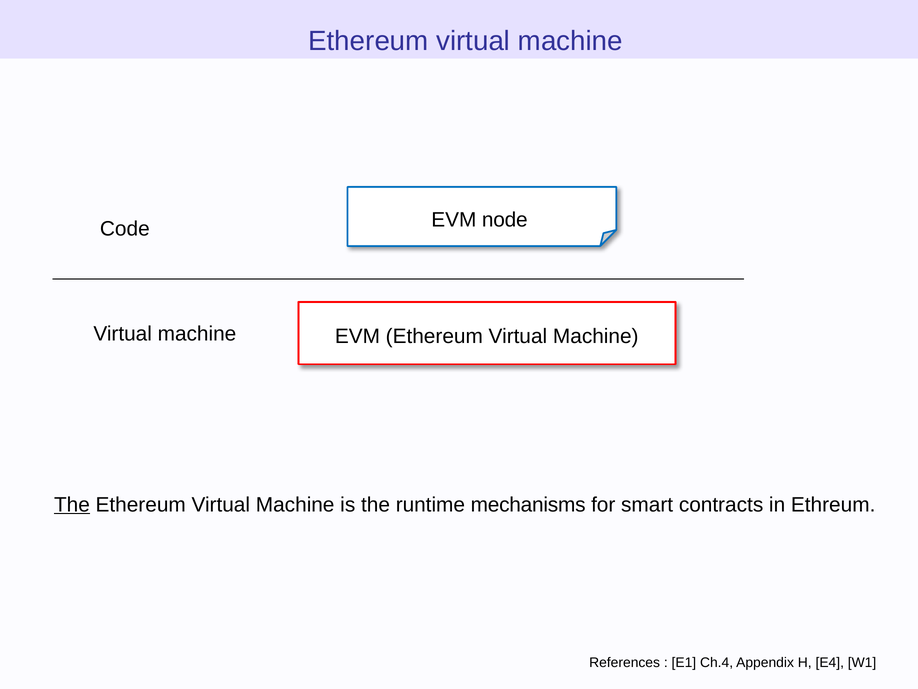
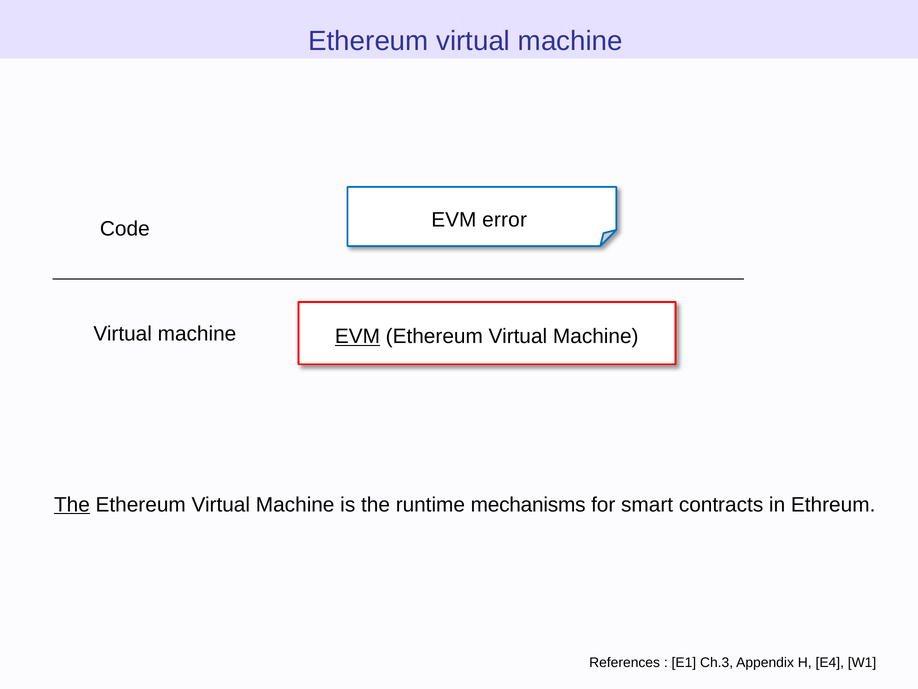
node: node -> error (505, 220)
EVM underline: none -> present (358, 336)
Ch.4: Ch.4 -> Ch.3 (717, 662)
